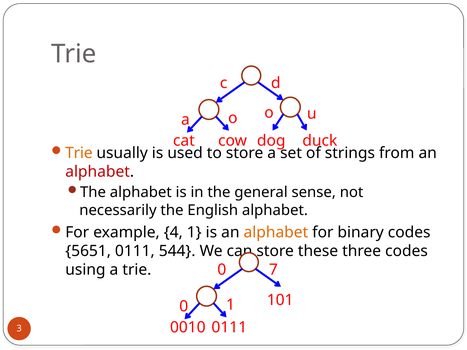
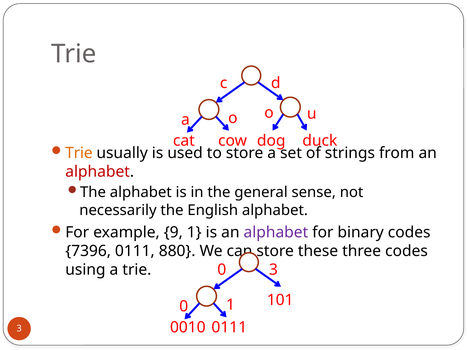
4: 4 -> 9 (173, 232)
alphabet colour: orange -> purple (276, 232)
5651: 5651 -> 7396 (88, 251)
544: 544 -> 880 (177, 251)
0 7: 7 -> 3 (273, 270)
